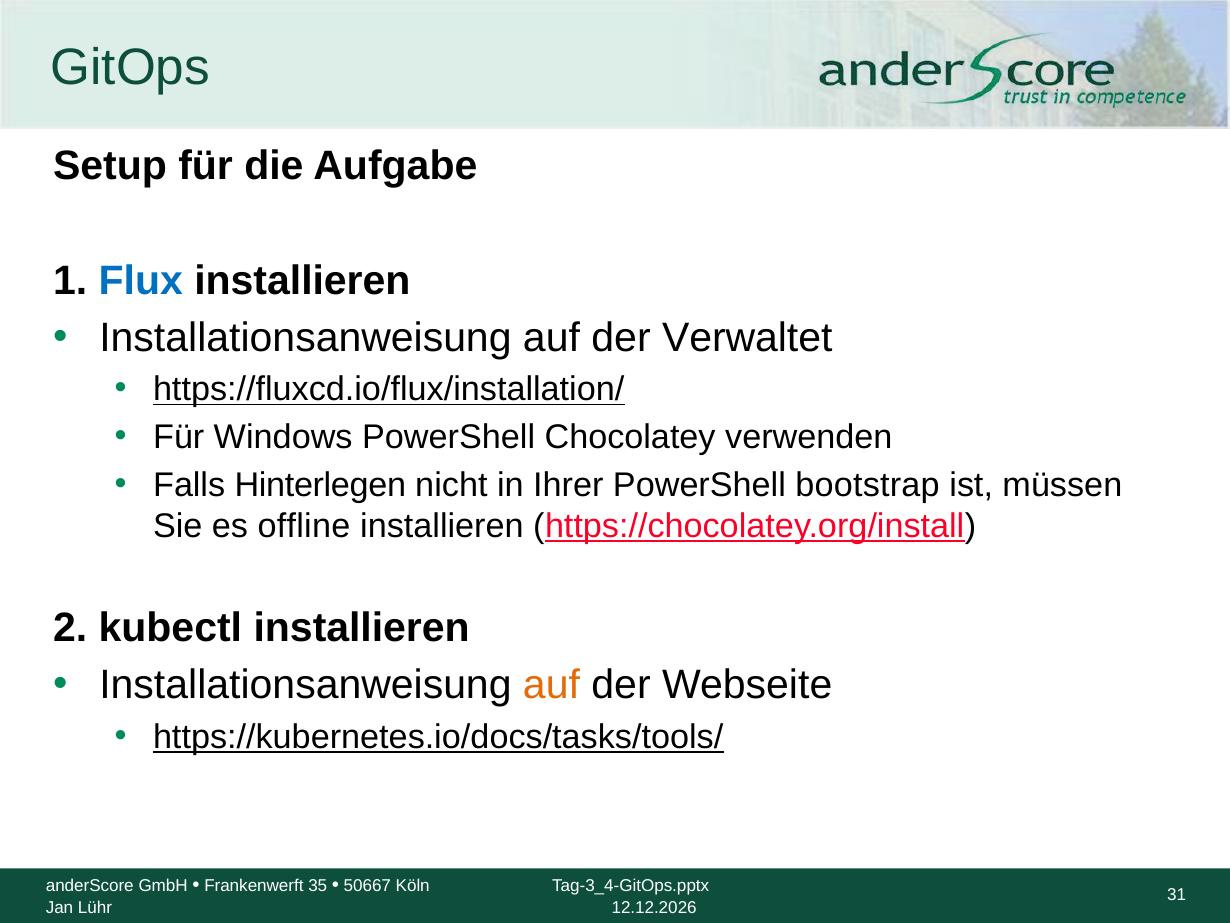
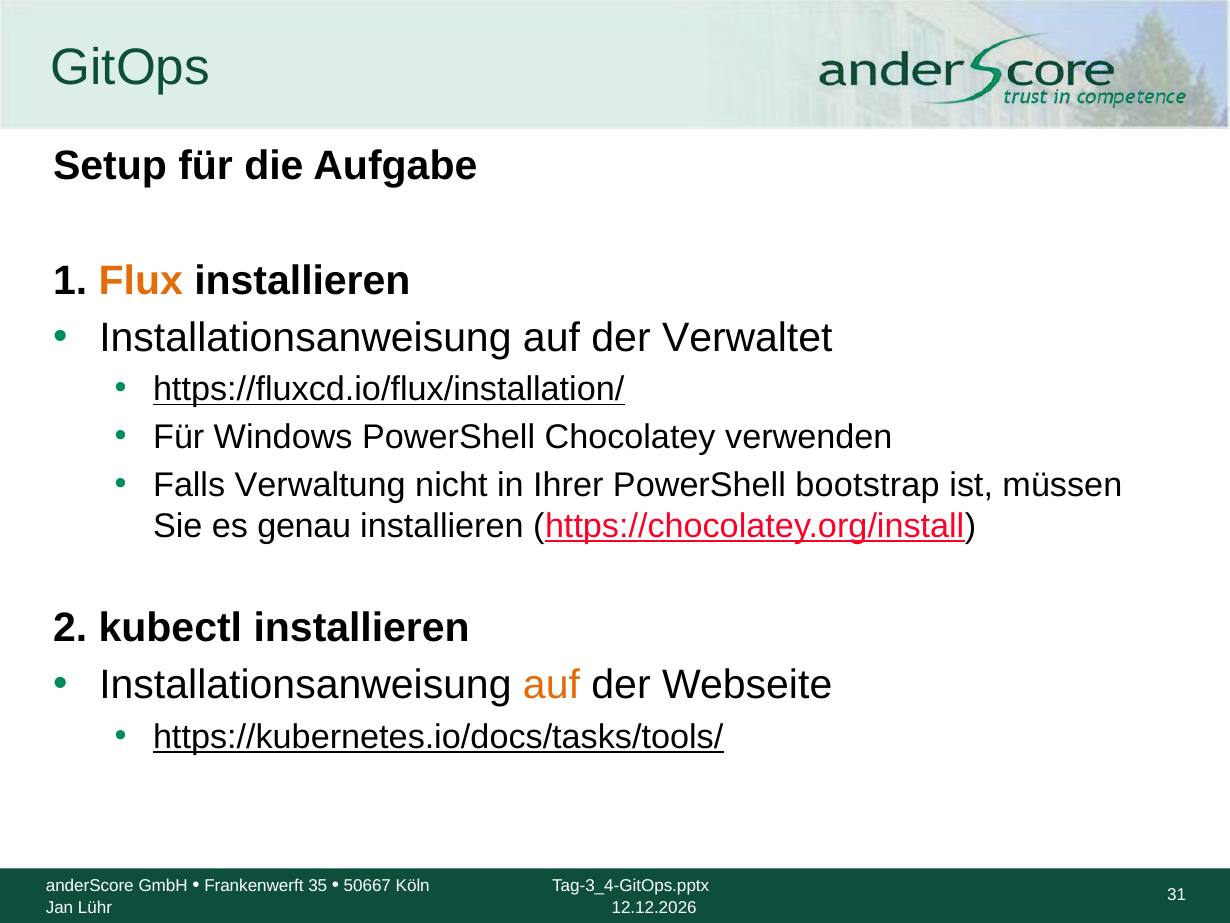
Flux colour: blue -> orange (141, 280)
Hinterlegen: Hinterlegen -> Verwaltung (320, 485)
offline: offline -> genau (304, 526)
